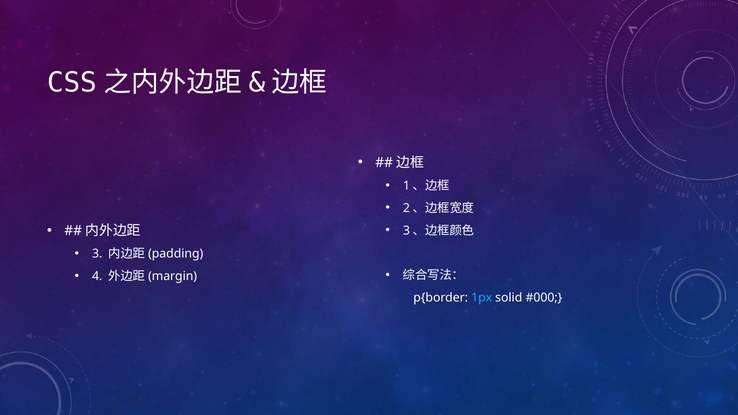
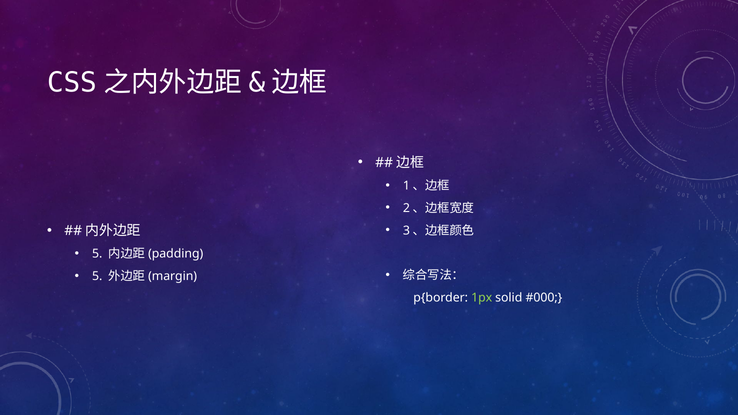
3: 3 -> 5 (97, 254)
4: 4 -> 5 (97, 276)
1px colour: light blue -> light green (482, 298)
